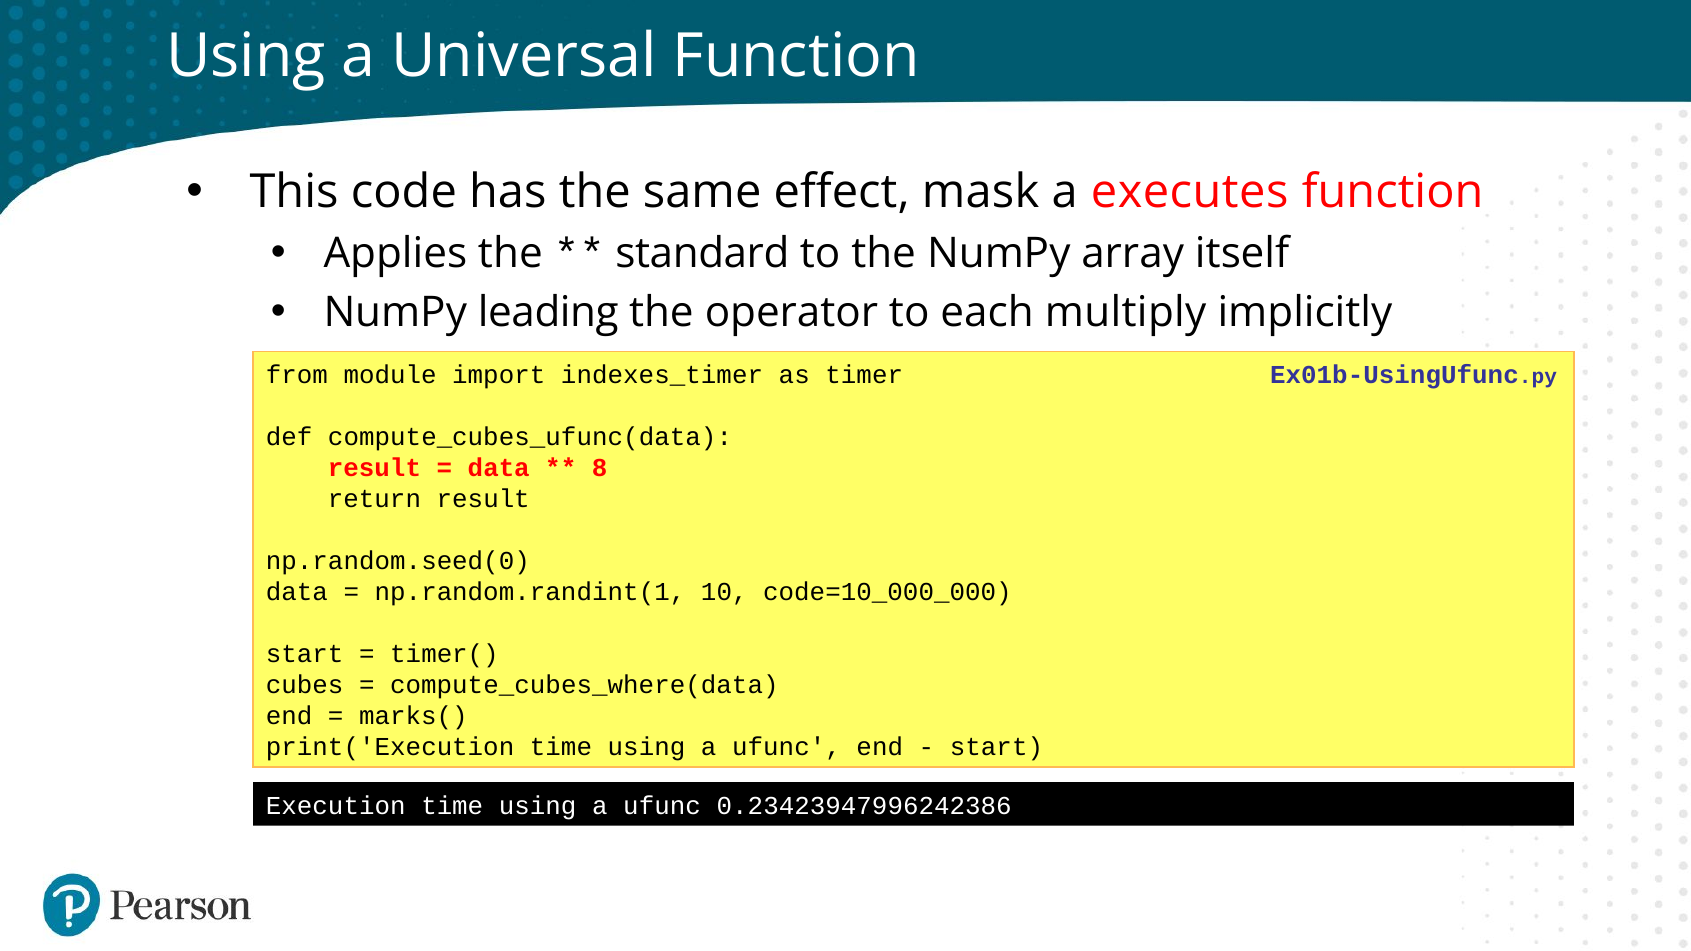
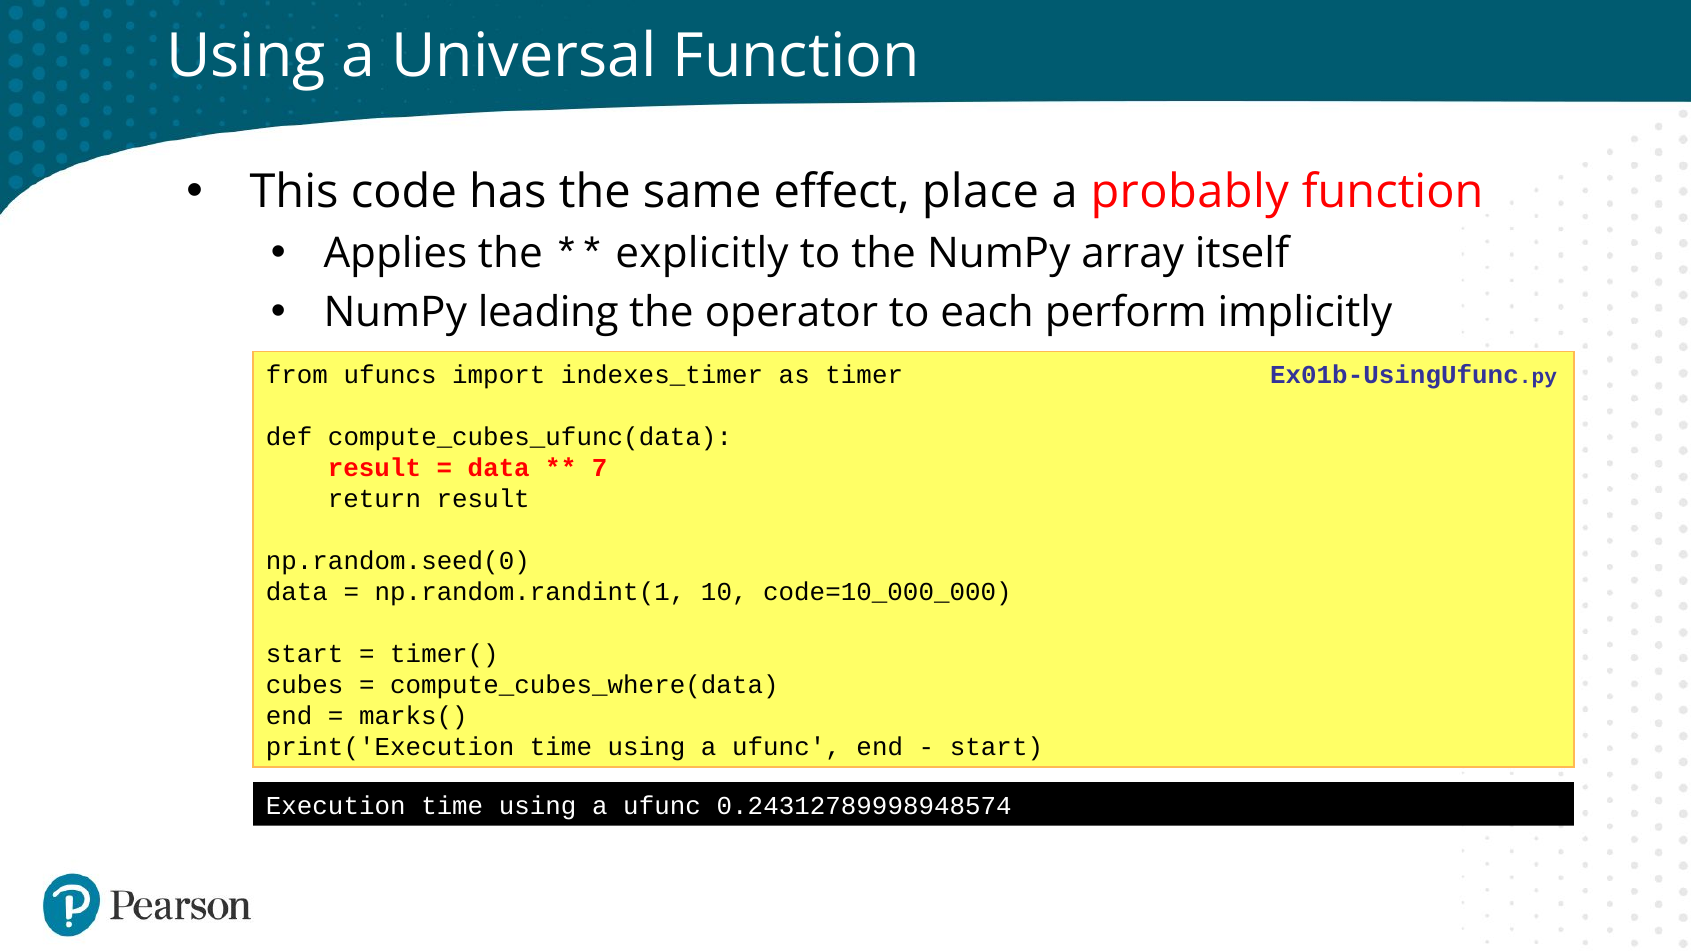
mask: mask -> place (980, 192)
executes: executes -> probably (1190, 192)
standard: standard -> explicitly (702, 254)
multiply: multiply -> perform (1126, 313)
module: module -> ufuncs (390, 375)
8: 8 -> 7 (600, 468)
0.23423947996242386: 0.23423947996242386 -> 0.24312789998948574 (864, 806)
